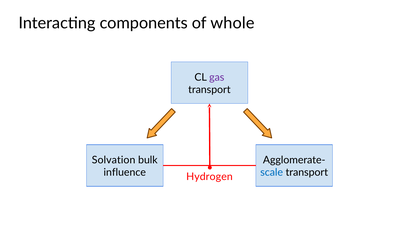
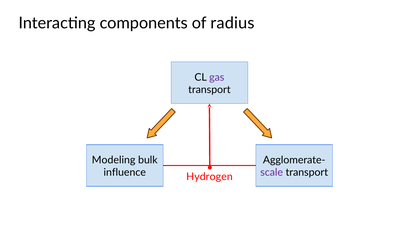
whole: whole -> radius (232, 23)
Solvation: Solvation -> Modeling (114, 160)
scale colour: blue -> purple (272, 173)
